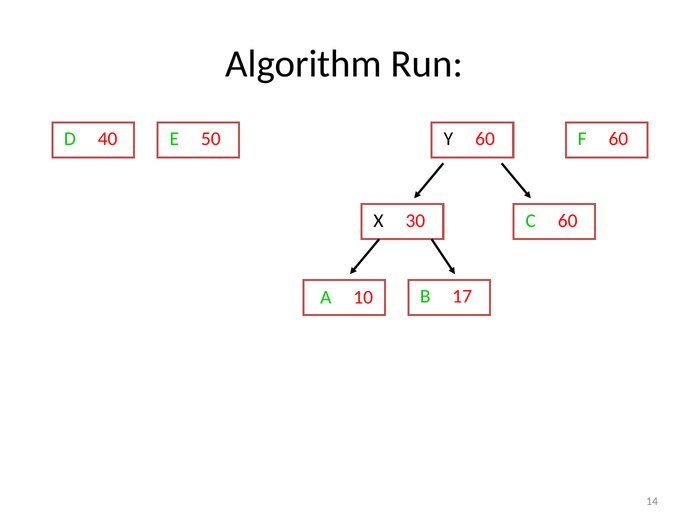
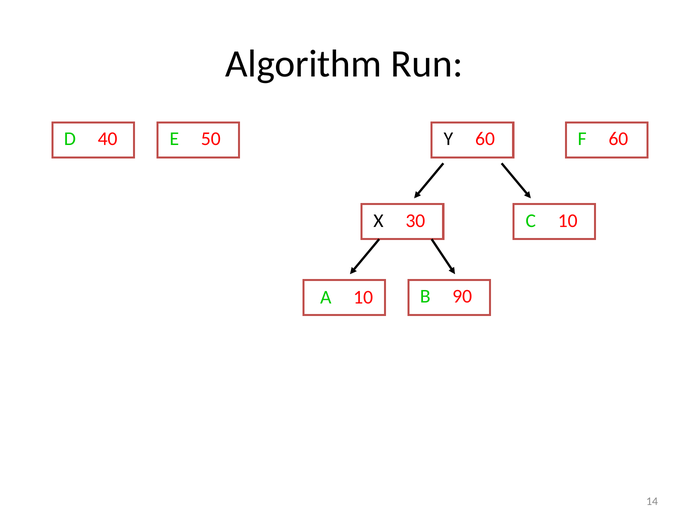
C 60: 60 -> 10 (568, 221)
17: 17 -> 90 (462, 296)
